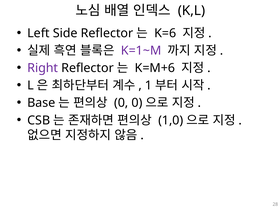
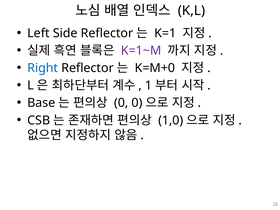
K=6: K=6 -> K=1 (165, 33)
Right colour: purple -> blue (43, 68)
K=M+6: K=M+6 -> K=M+0 (155, 68)
